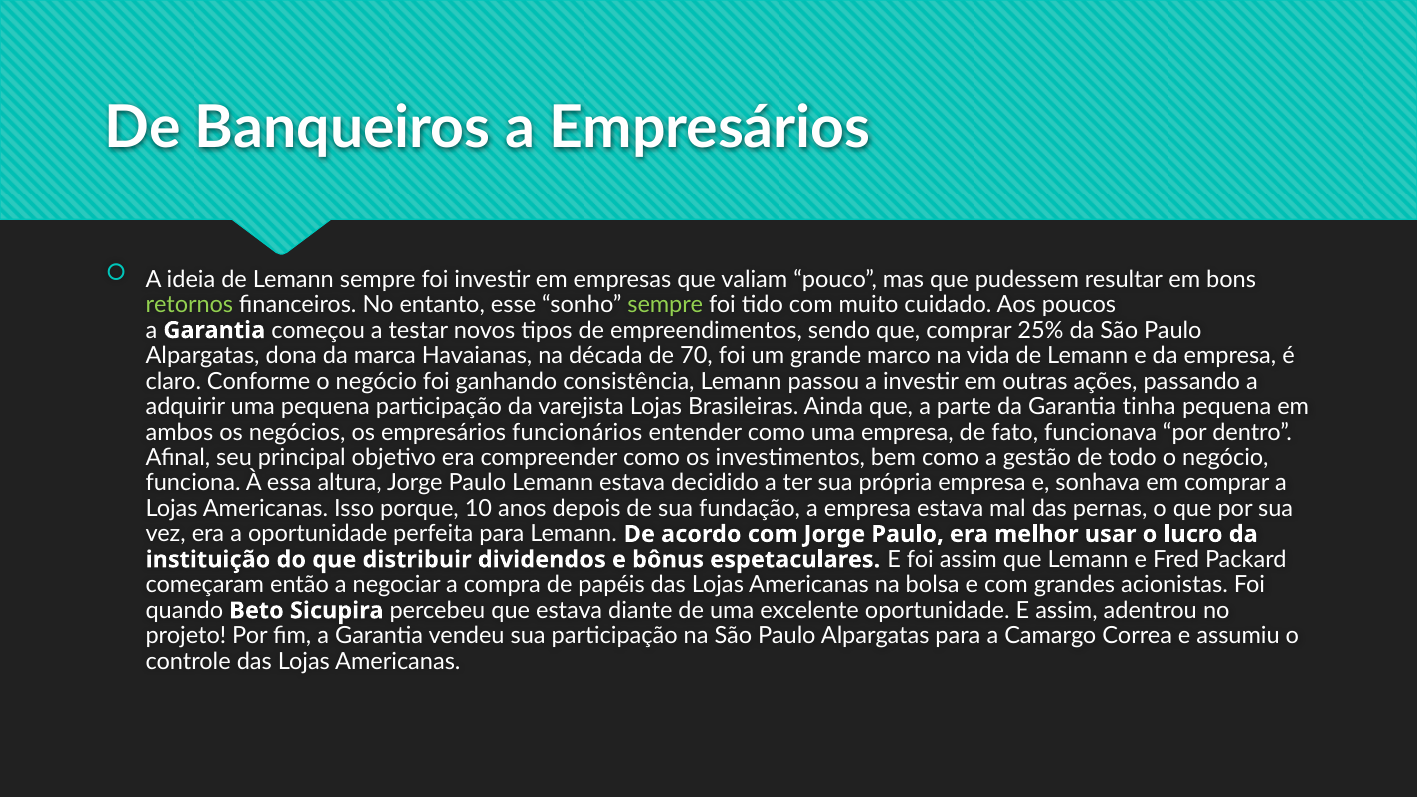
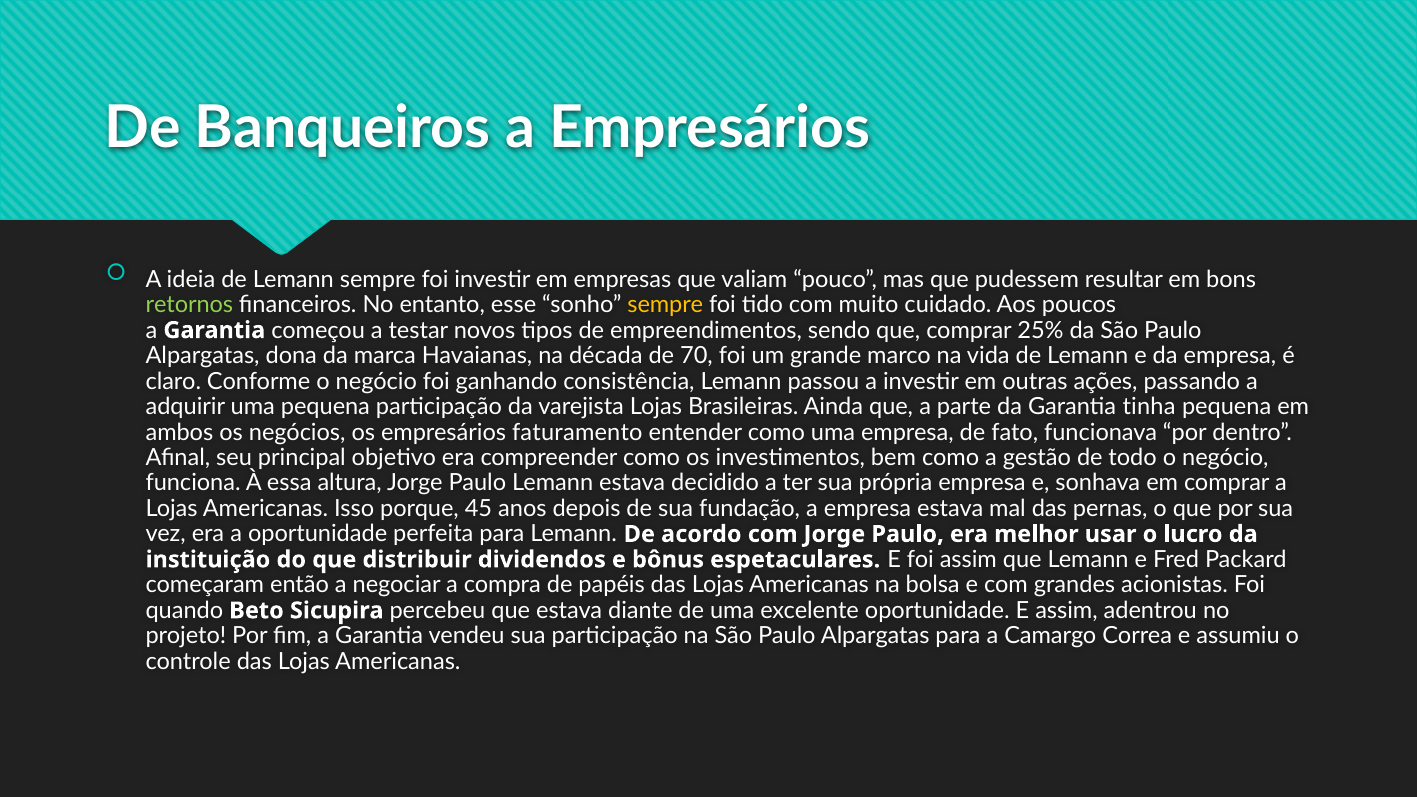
sempre colour: light green -> yellow (665, 305)
funcionários: funcionários -> faturamento (577, 432)
10: 10 -> 45 (478, 509)
